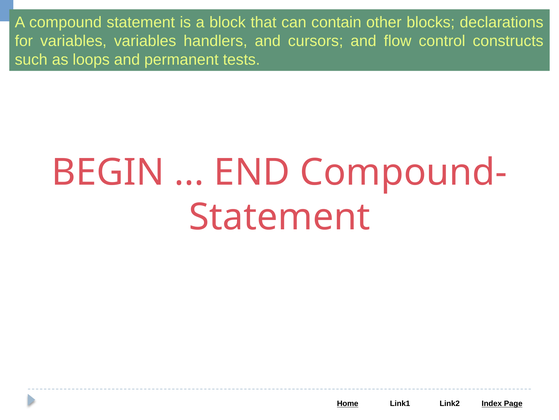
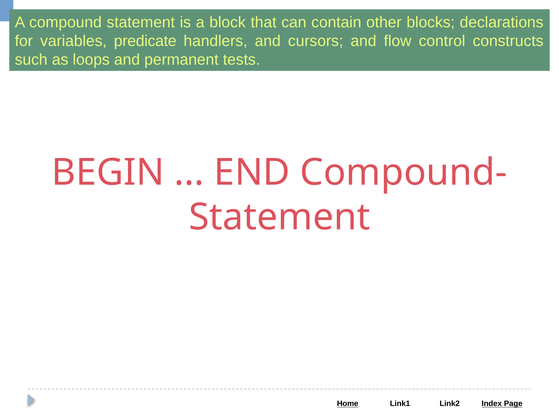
variables variables: variables -> predicate (145, 41)
